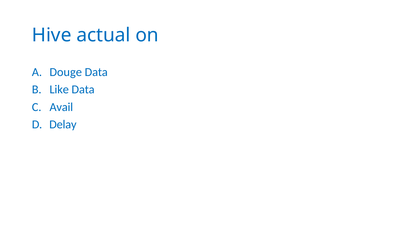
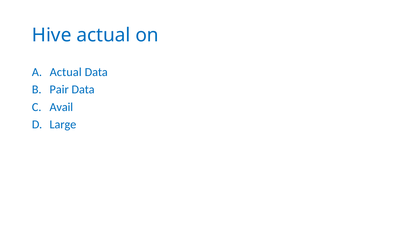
Douge: Douge -> Actual (66, 72)
Like: Like -> Pair (59, 90)
Delay: Delay -> Large (63, 125)
